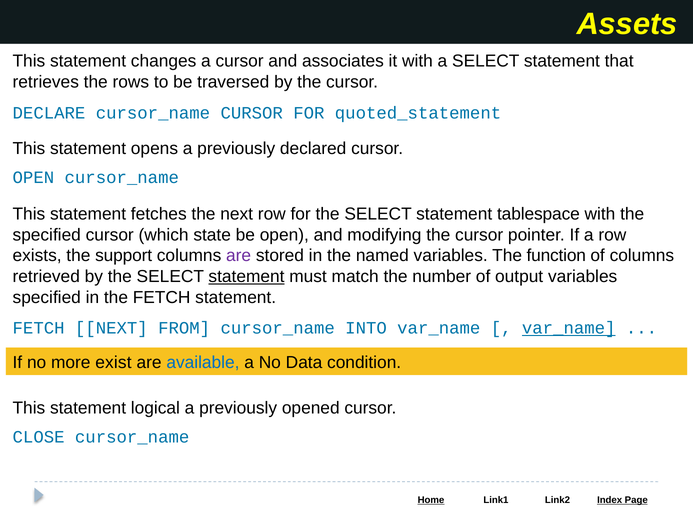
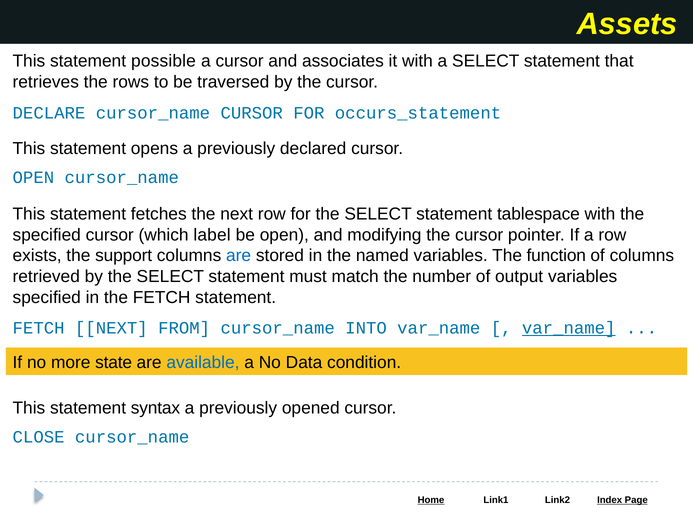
changes: changes -> possible (163, 61)
quoted_statement: quoted_statement -> occurs_statement (418, 113)
state: state -> label (212, 235)
are colour: purple -> blue (239, 256)
statement underline: present -> none (246, 276)
exist: exist -> state (114, 362)
logical: logical -> syntax (155, 408)
